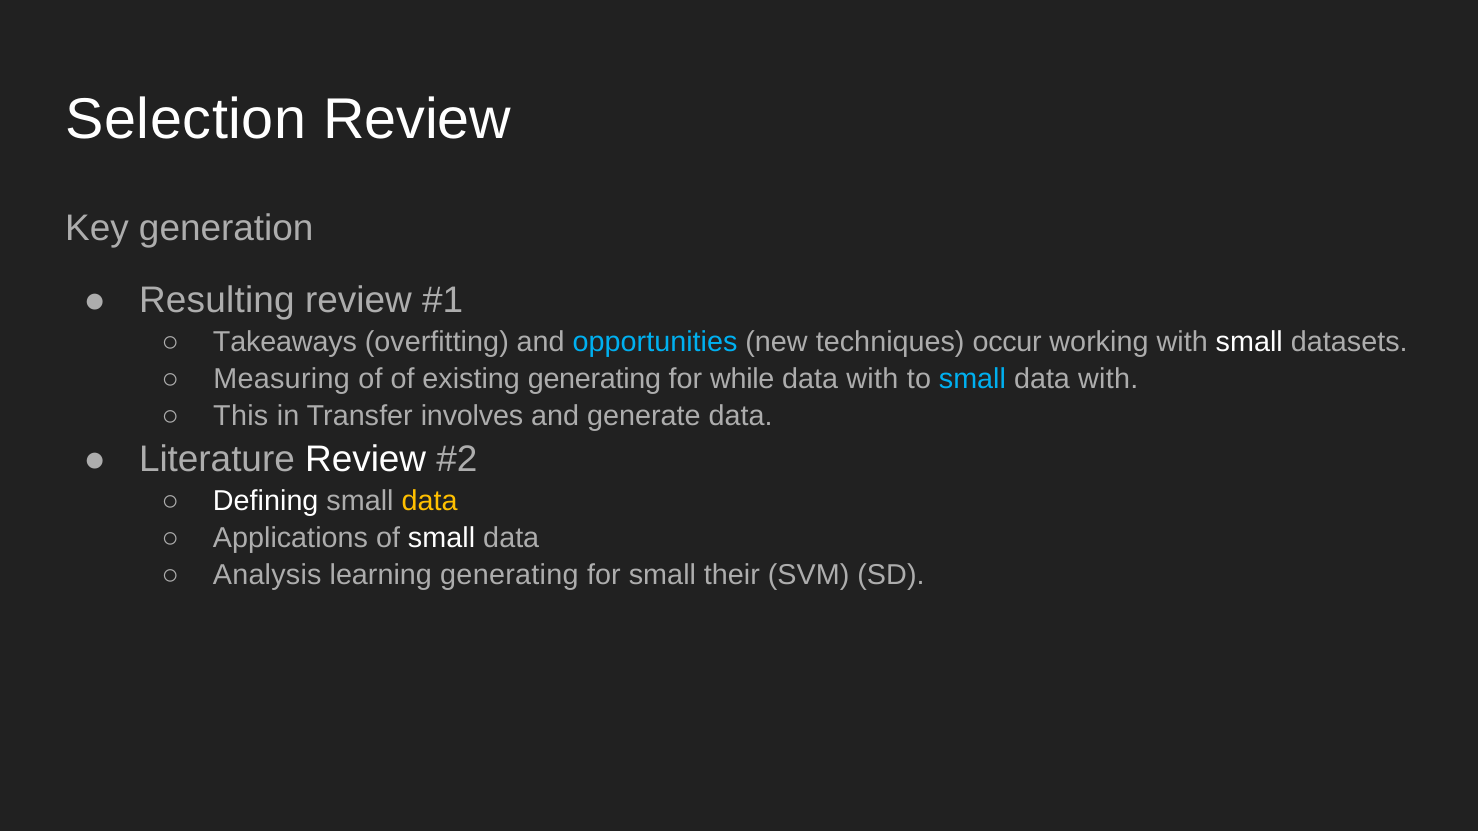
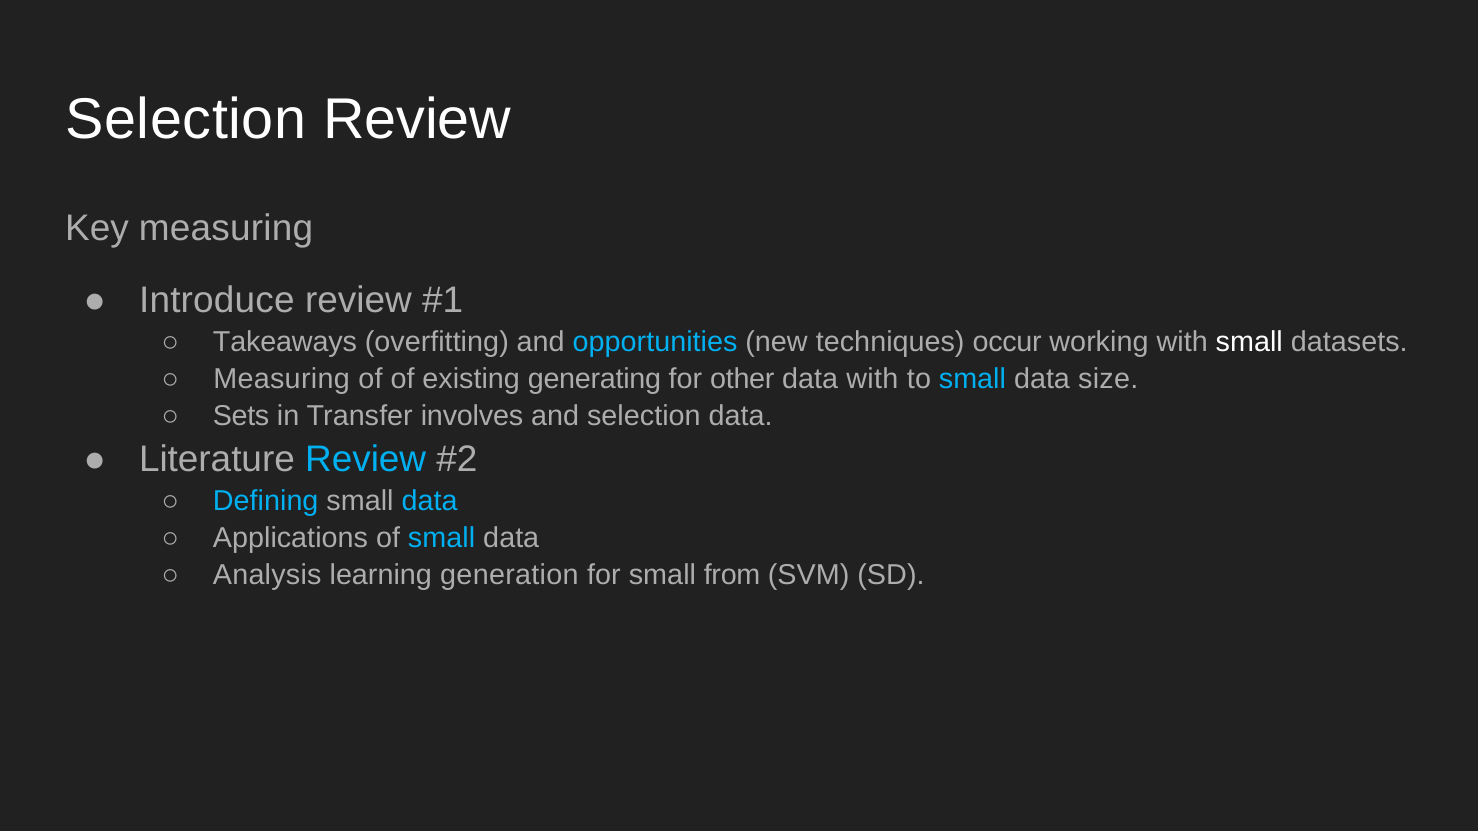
Key generation: generation -> measuring (226, 229)
Resulting: Resulting -> Introduce (217, 301)
while: while -> other (742, 379)
with: with -> size (1108, 379)
This: This -> Sets (241, 416)
and generate: generate -> selection (644, 416)
Review colour: white -> light blue (366, 460)
Defining colour: white -> light blue (266, 501)
data colour: yellow -> light blue (430, 501)
small colour: white -> light blue (442, 538)
learning generating: generating -> generation (509, 575)
their: their -> from (732, 575)
